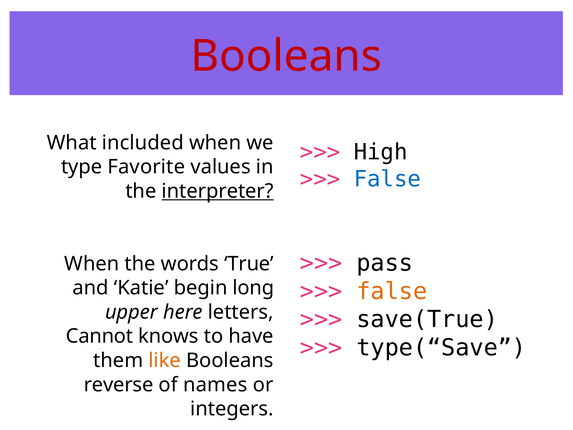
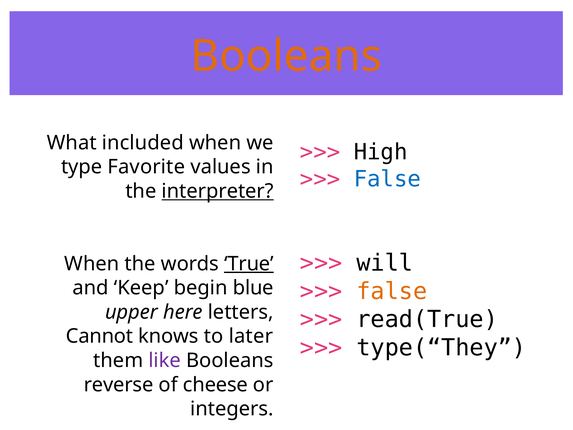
Booleans colour: red -> orange (286, 56)
pass: pass -> will (385, 263)
True underline: none -> present (249, 264)
Katie: Katie -> Keep (141, 288)
long: long -> blue (253, 288)
save(True: save(True -> read(True (427, 319)
have: have -> later (251, 336)
type(“Save: type(“Save -> type(“They (441, 348)
like colour: orange -> purple (165, 360)
names: names -> cheese (215, 384)
